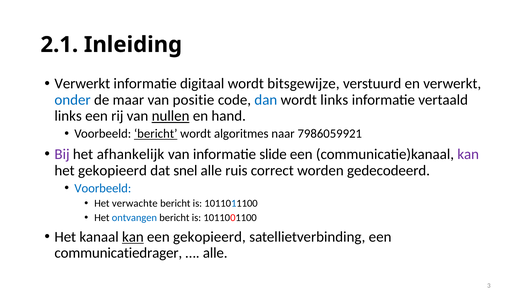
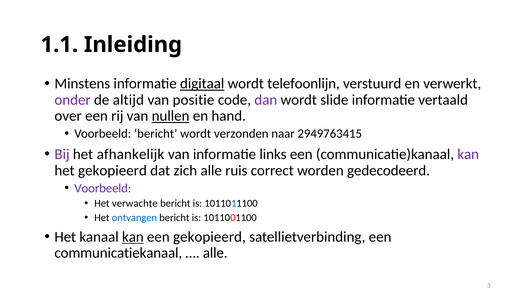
2.1: 2.1 -> 1.1 (59, 45)
Verwerkt: Verwerkt -> Minstens (82, 84)
digitaal underline: none -> present (202, 84)
bitsgewijze: bitsgewijze -> telefoonlijn (304, 84)
onder colour: blue -> purple (73, 100)
maar: maar -> altijd (128, 100)
dan colour: blue -> purple (266, 100)
wordt links: links -> slide (334, 100)
links: links -> over (68, 116)
bericht underline: present -> none (156, 134)
algoritmes: algoritmes -> verzonden (241, 134)
7986059921: 7986059921 -> 2949763415 (330, 134)
slide: slide -> links (273, 154)
snel: snel -> zich (185, 170)
Voorbeeld colour: blue -> purple (103, 188)
communicatiedrager: communicatiedrager -> communicatiekanaal (118, 253)
